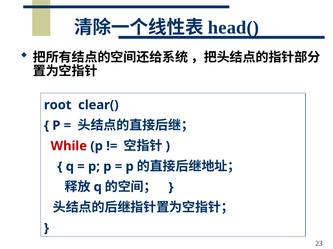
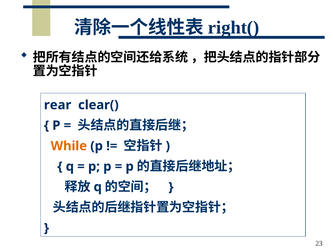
head(: head( -> right( (234, 28)
root: root -> rear (58, 105)
While colour: red -> orange (69, 146)
